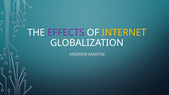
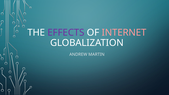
INTERNET colour: yellow -> pink (124, 33)
